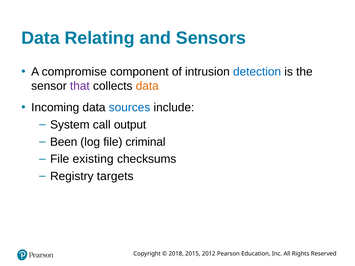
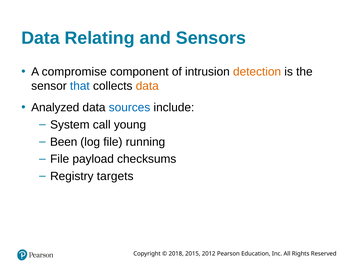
detection colour: blue -> orange (257, 72)
that colour: purple -> blue (80, 86)
Incoming: Incoming -> Analyzed (55, 108)
output: output -> young (130, 125)
criminal: criminal -> running (145, 142)
existing: existing -> payload (93, 159)
